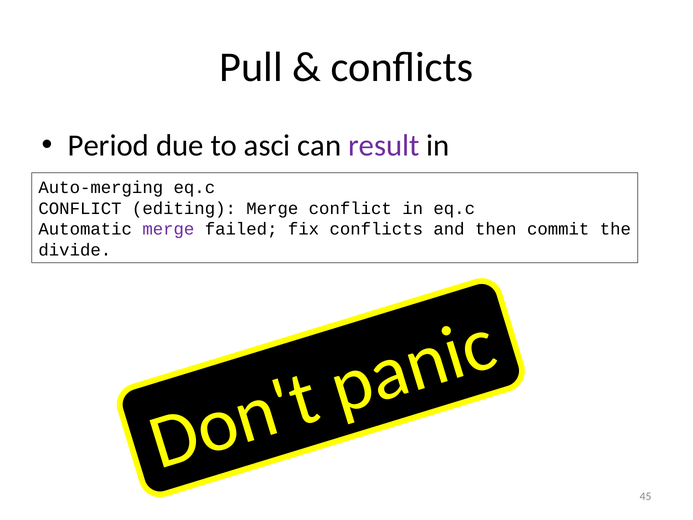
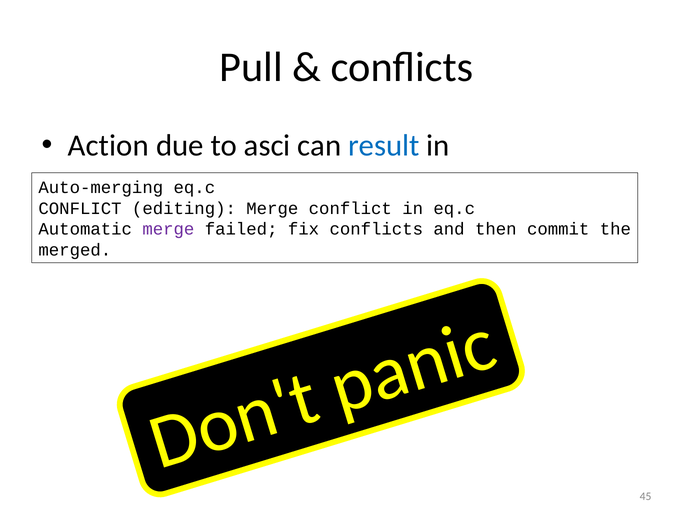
Period: Period -> Action (108, 145)
result colour: purple -> blue (384, 145)
divide: divide -> merged (75, 250)
